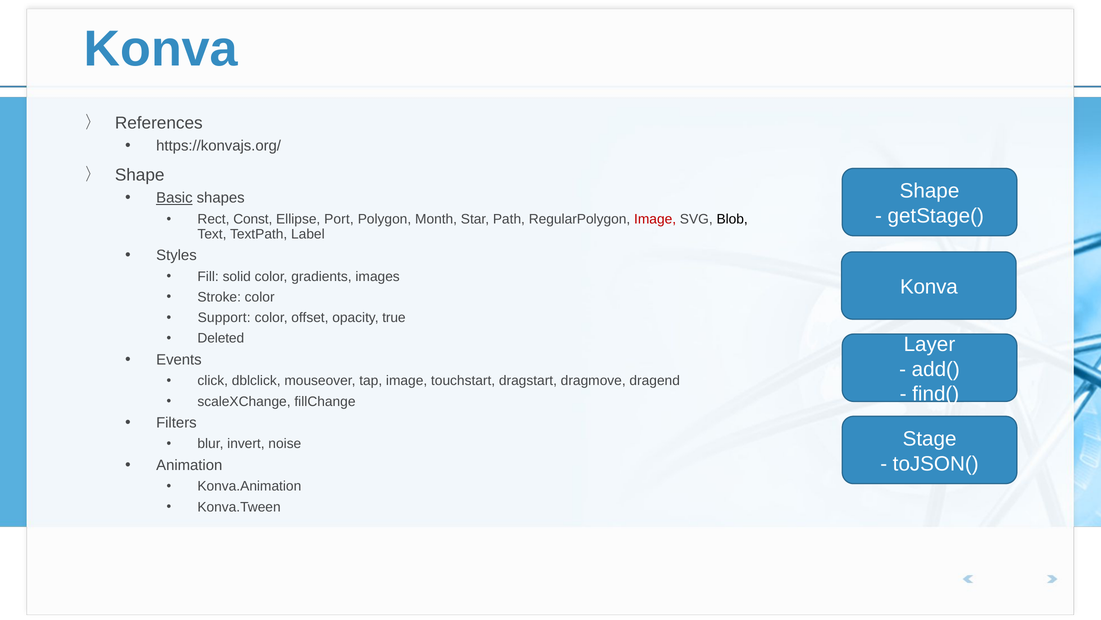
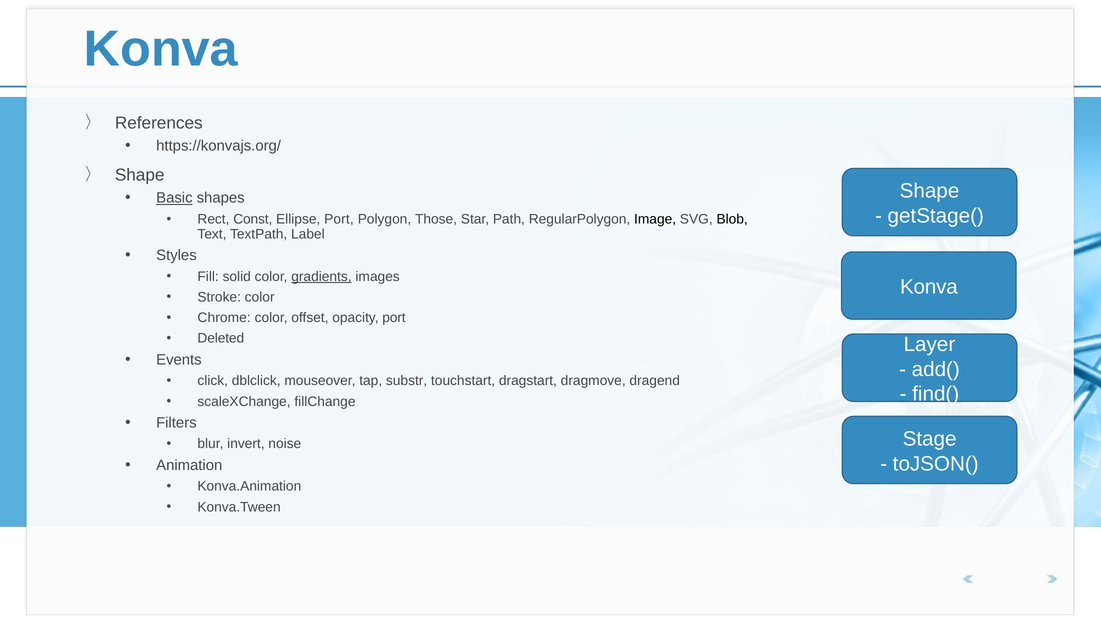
Month: Month -> Those (436, 219)
Image colour: red -> black (655, 219)
gradients underline: none -> present (321, 276)
Support: Support -> Chrome (224, 317)
opacity true: true -> port (394, 317)
tap image: image -> substr (407, 380)
